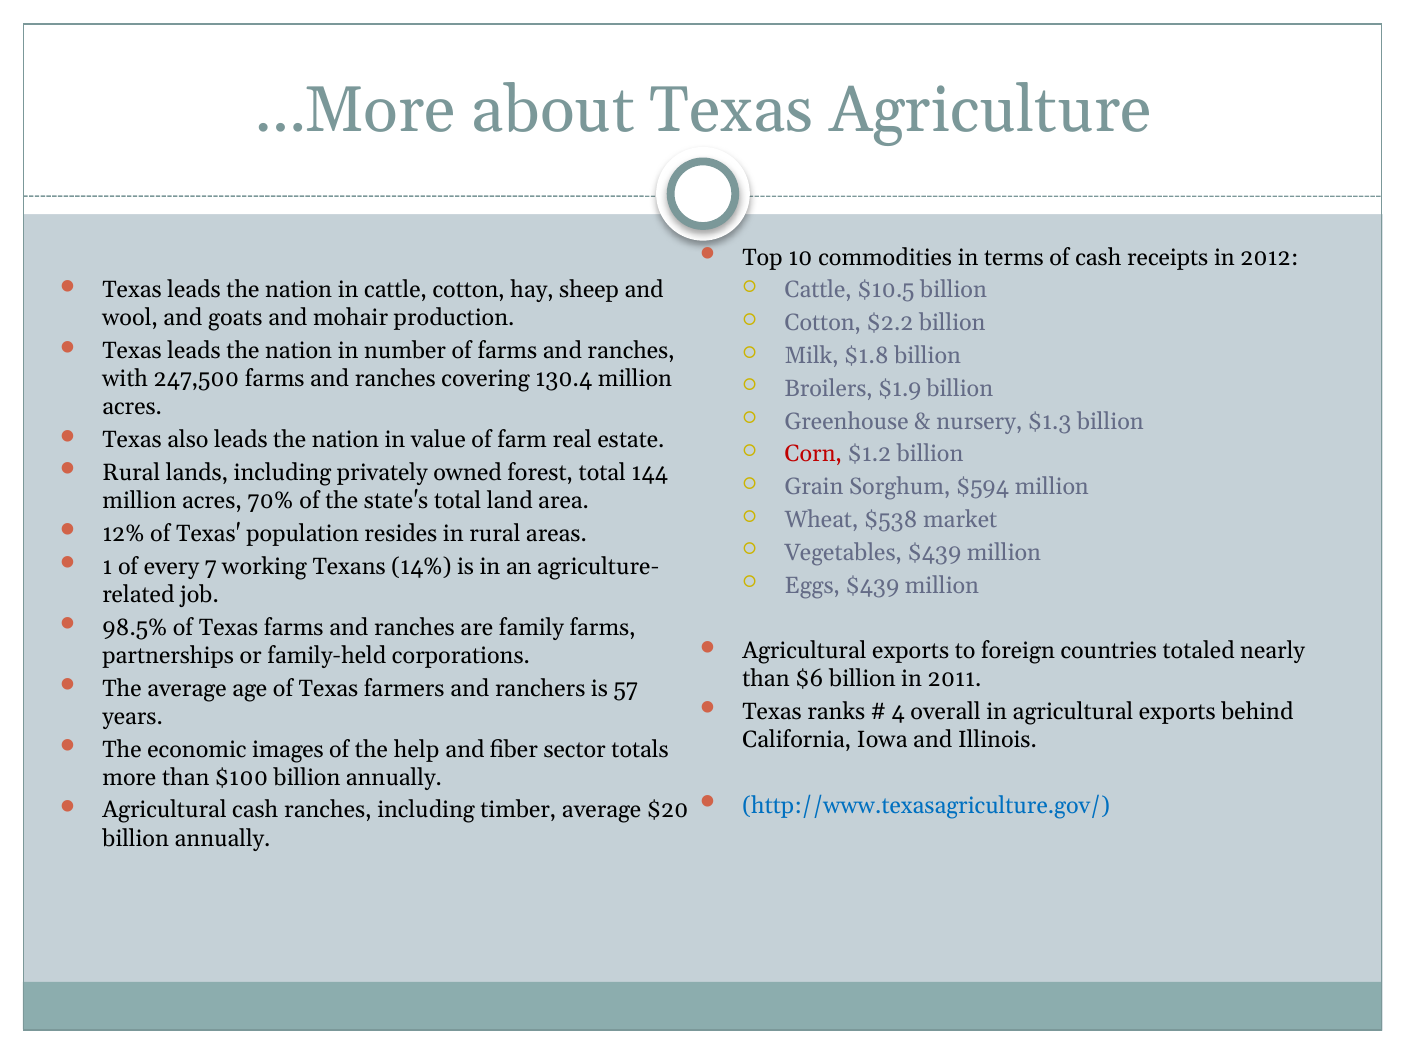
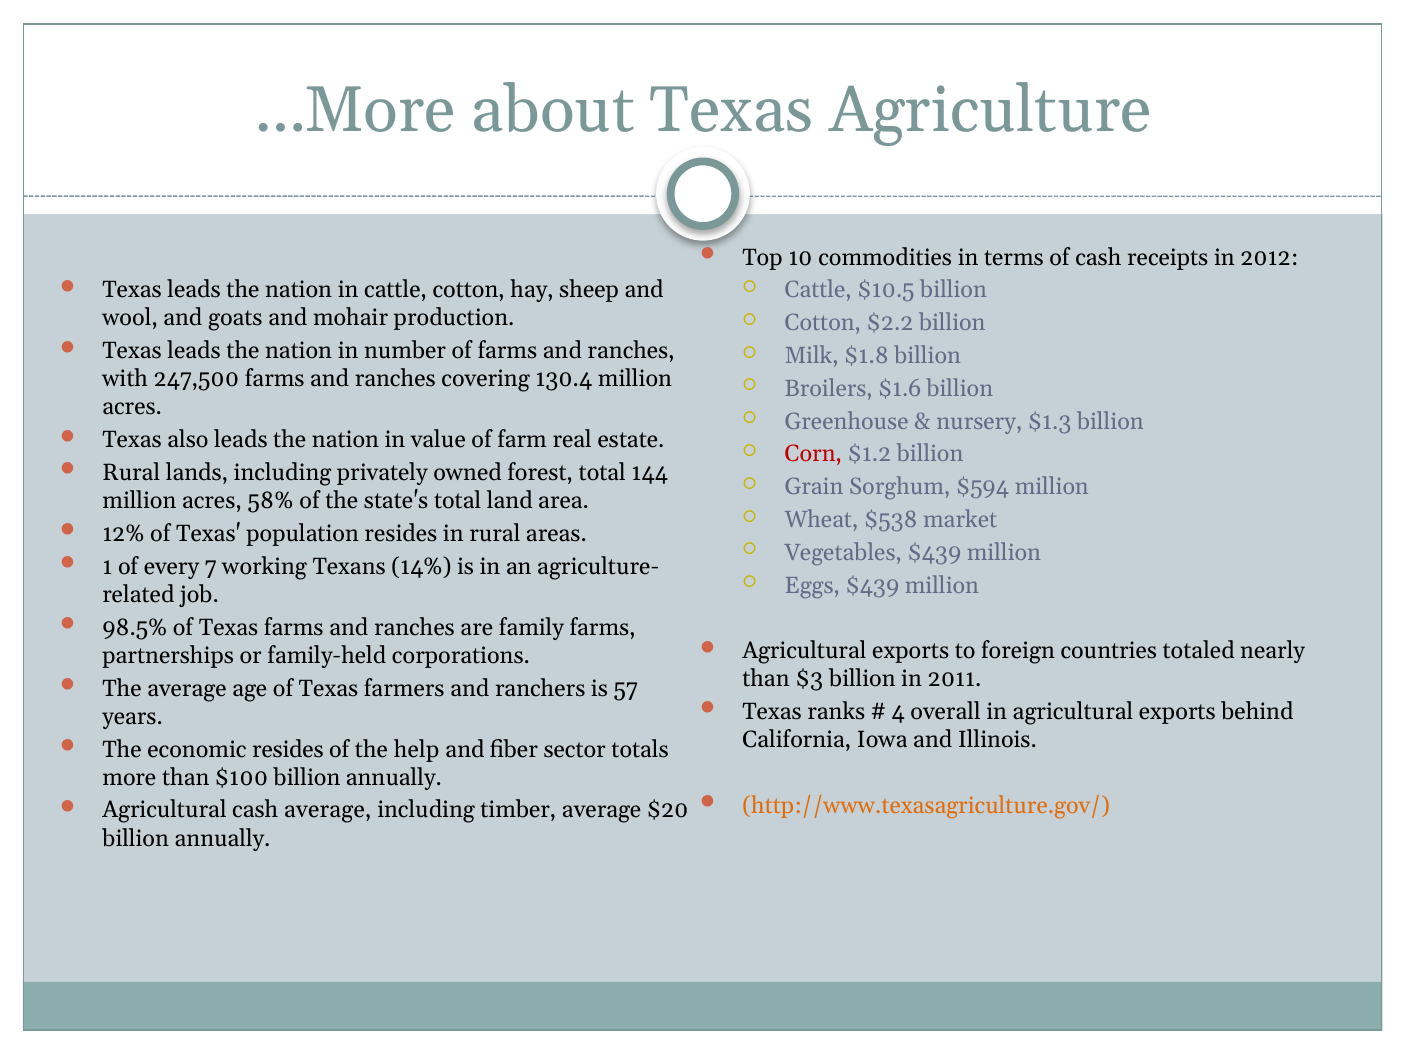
$1.9: $1.9 -> $1.6 (900, 389)
70%: 70% -> 58% (270, 501)
$6: $6 -> $3 (809, 679)
economic images: images -> resides (288, 750)
http://www.texasagriculture.gov/ colour: blue -> orange (926, 806)
cash ranches: ranches -> average (328, 811)
